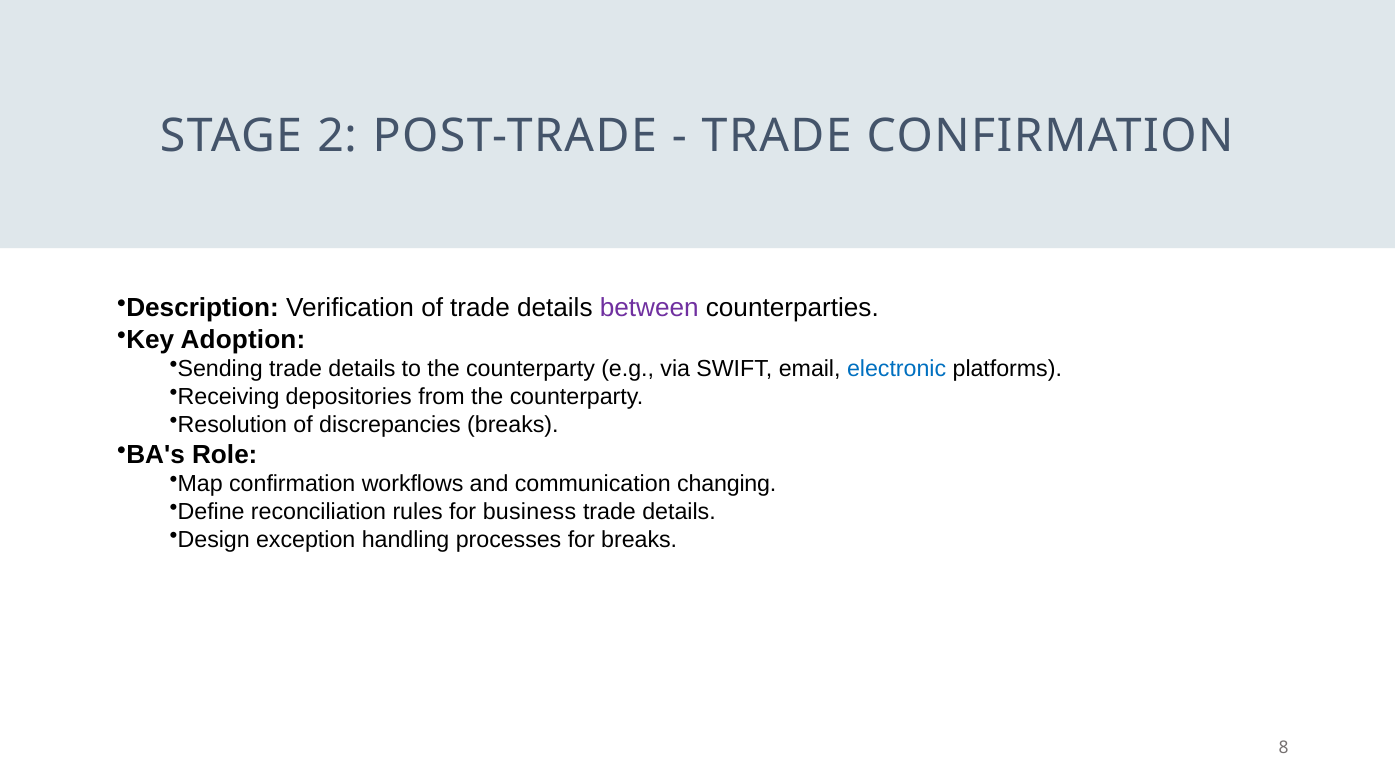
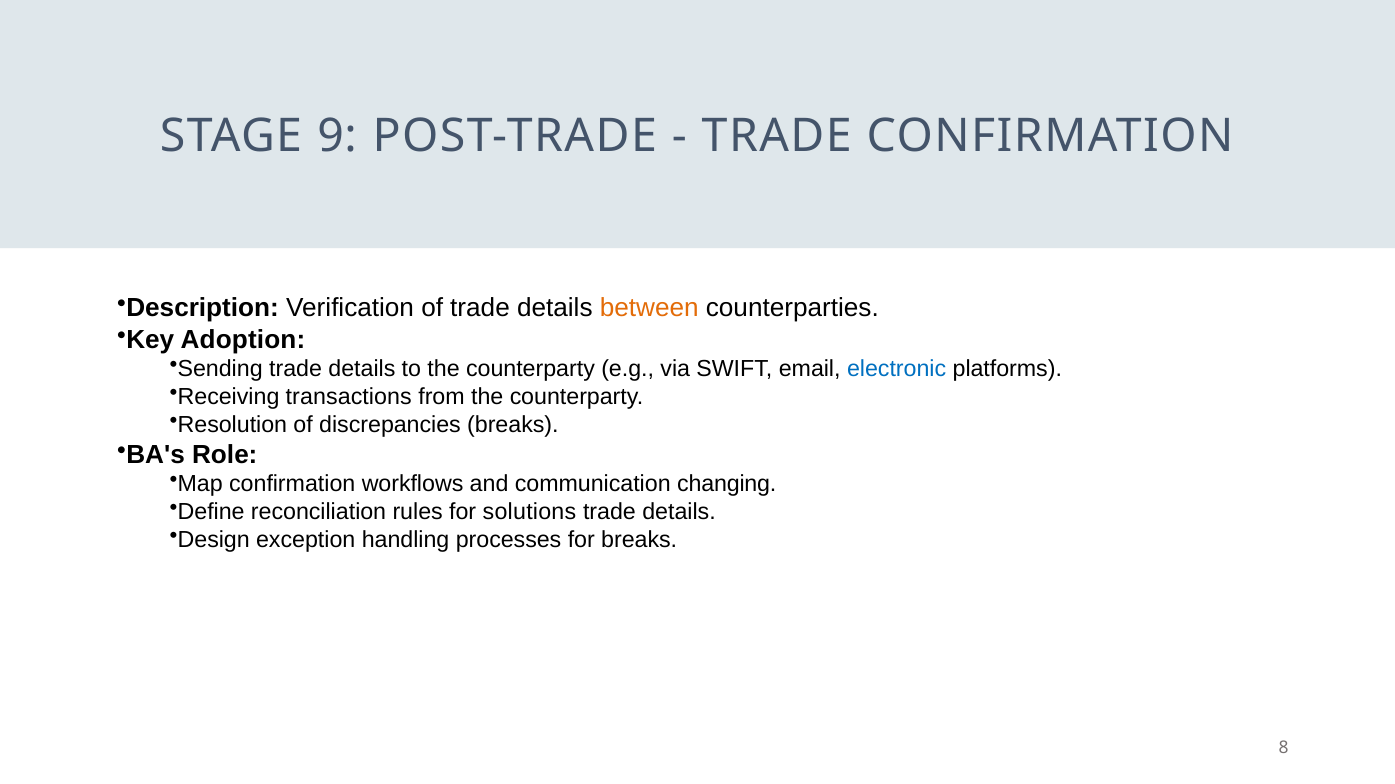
2: 2 -> 9 (337, 136)
between colour: purple -> orange (649, 309)
depositories: depositories -> transactions (349, 397)
business: business -> solutions (529, 512)
